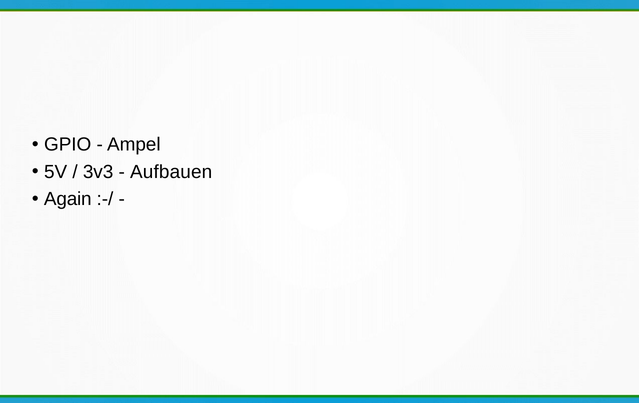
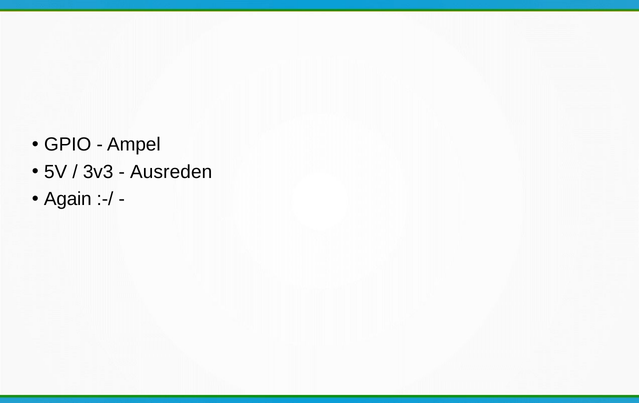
Aufbauen: Aufbauen -> Ausreden (171, 172)
